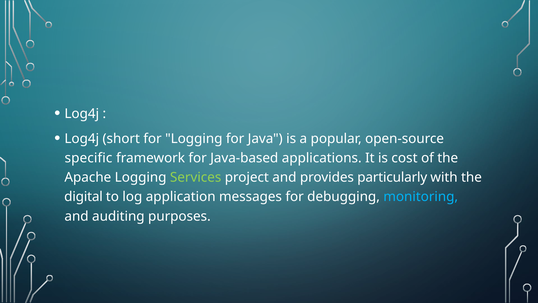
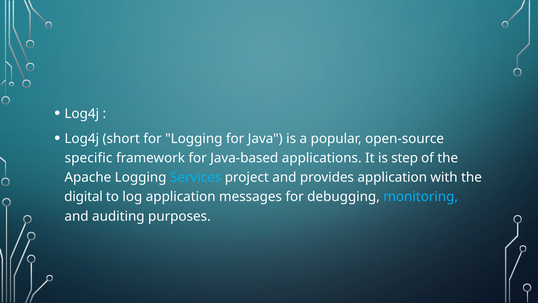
cost: cost -> step (405, 158)
Services colour: light green -> light blue (196, 177)
provides particularly: particularly -> application (392, 177)
